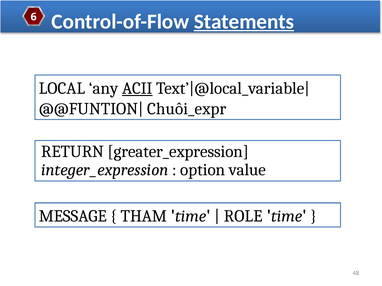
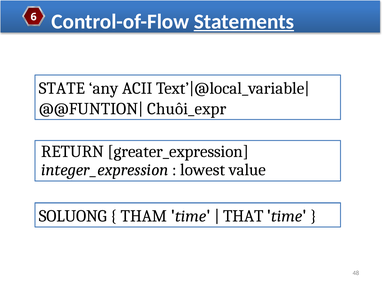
LOCAL: LOCAL -> STATE (62, 88)
ACII underline: present -> none (137, 88)
option: option -> lowest (203, 170)
MESSAGE: MESSAGE -> SOLUONG (73, 216)
ROLE: ROLE -> THAT (243, 216)
